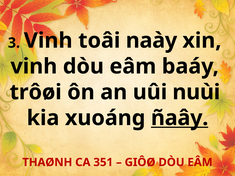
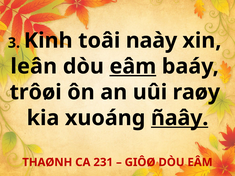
3 Vinh: Vinh -> Kinh (48, 41)
vinh: vinh -> leân (34, 66)
eâm underline: none -> present (133, 66)
nuùi: nuùi -> raøy (196, 92)
351: 351 -> 231 (103, 163)
